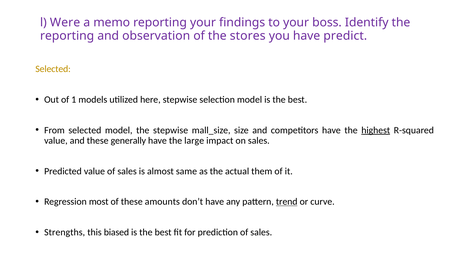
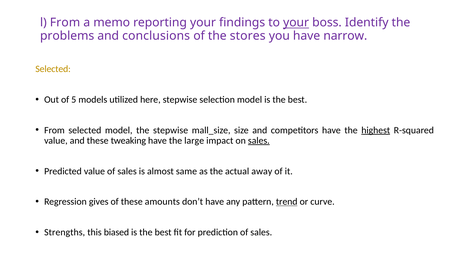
l Were: Were -> From (65, 23)
your underline: none -> present (296, 23)
reporting: reporting -> problems (67, 36)
observation: observation -> conclusions (156, 36)
predict: predict -> narrow (345, 36)
1: 1 -> 5 (74, 100)
generally: generally -> tweaking (128, 141)
sales underline: none -> present (259, 141)
them: them -> away (262, 172)
most: most -> gives (99, 202)
